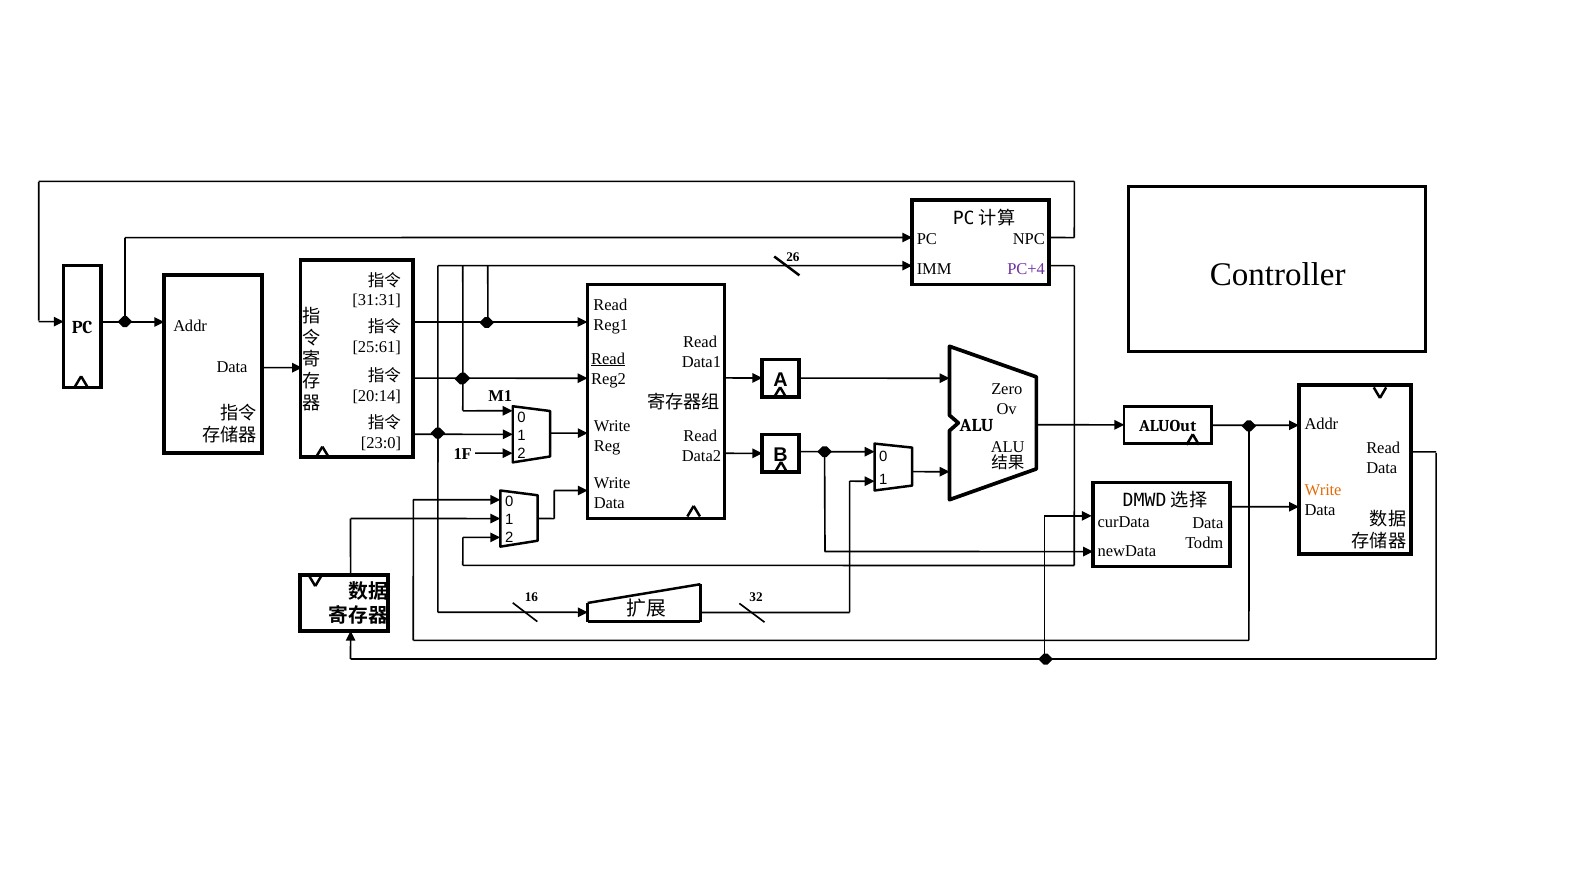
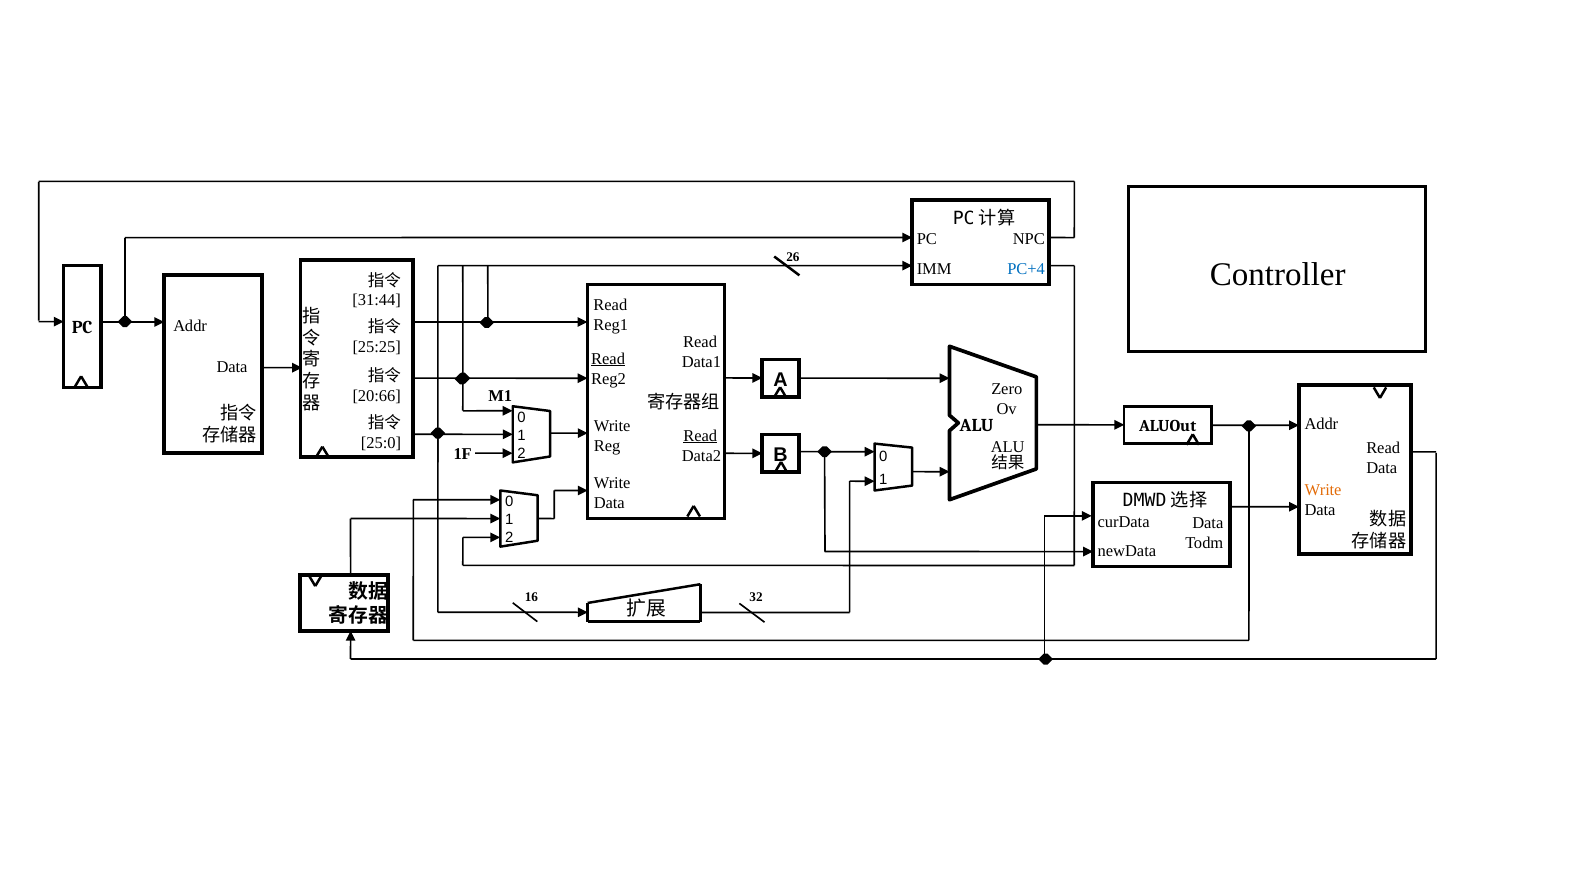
PC+4 colour: purple -> blue (1026, 269)
31:31: 31:31 -> 31:44 (377, 300)
25:61: 25:61 -> 25:25 (377, 347)
20:14: 20:14 -> 20:66 (377, 396)
Read underline: none -> present (700, 436)
23:0: 23:0 -> 25:0 (381, 443)
